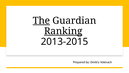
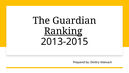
The underline: present -> none (41, 21)
